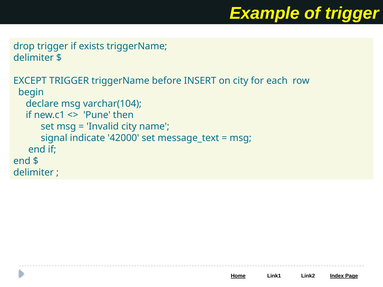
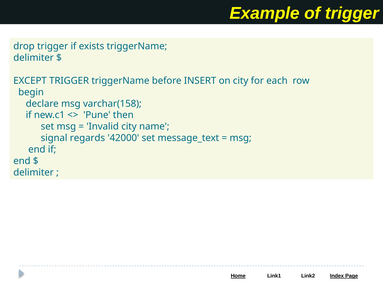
varchar(104: varchar(104 -> varchar(158 (112, 104)
indicate: indicate -> regards (87, 138)
